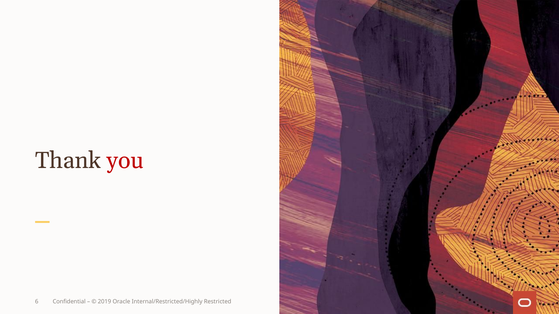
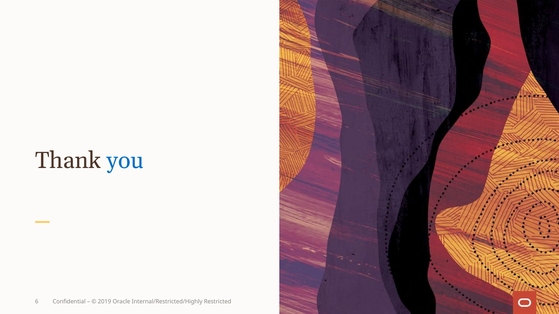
you colour: red -> blue (125, 161)
